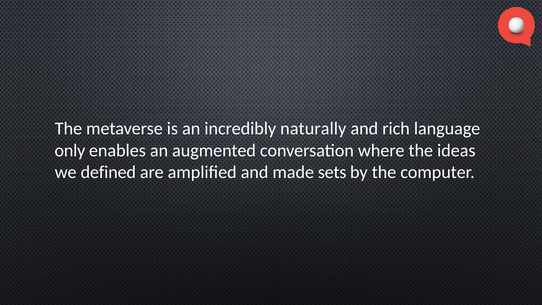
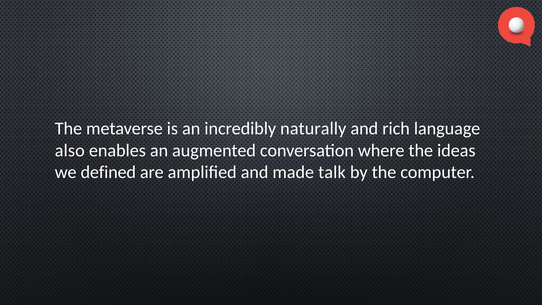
only: only -> also (70, 150)
sets: sets -> talk (332, 172)
